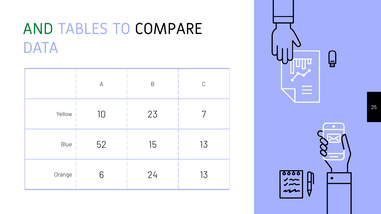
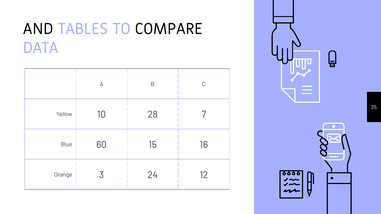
AND colour: green -> black (38, 29)
23: 23 -> 28 (153, 115)
52: 52 -> 60 (102, 145)
15 13: 13 -> 16 (204, 145)
6: 6 -> 3 (101, 175)
24 13: 13 -> 12 (204, 175)
